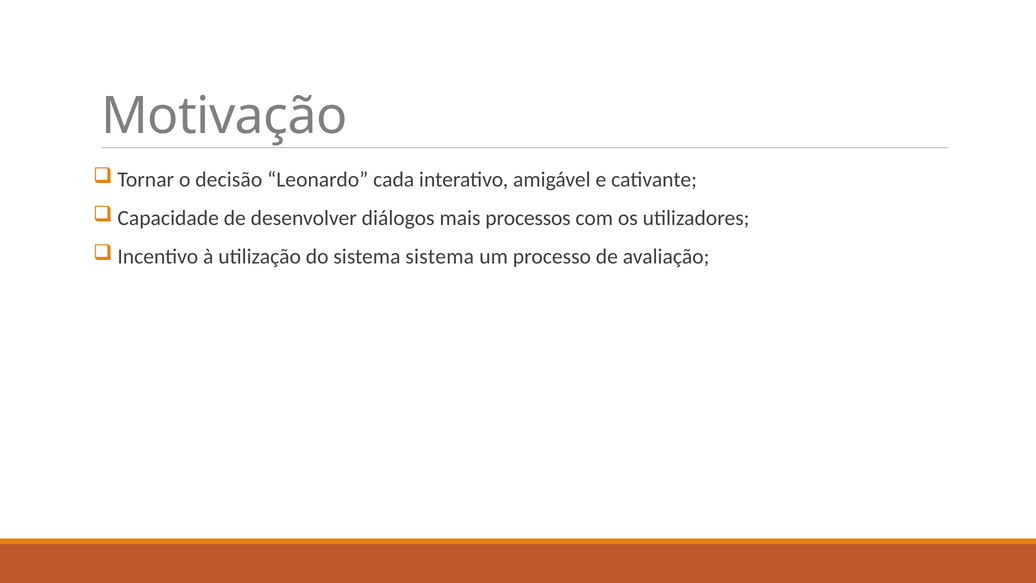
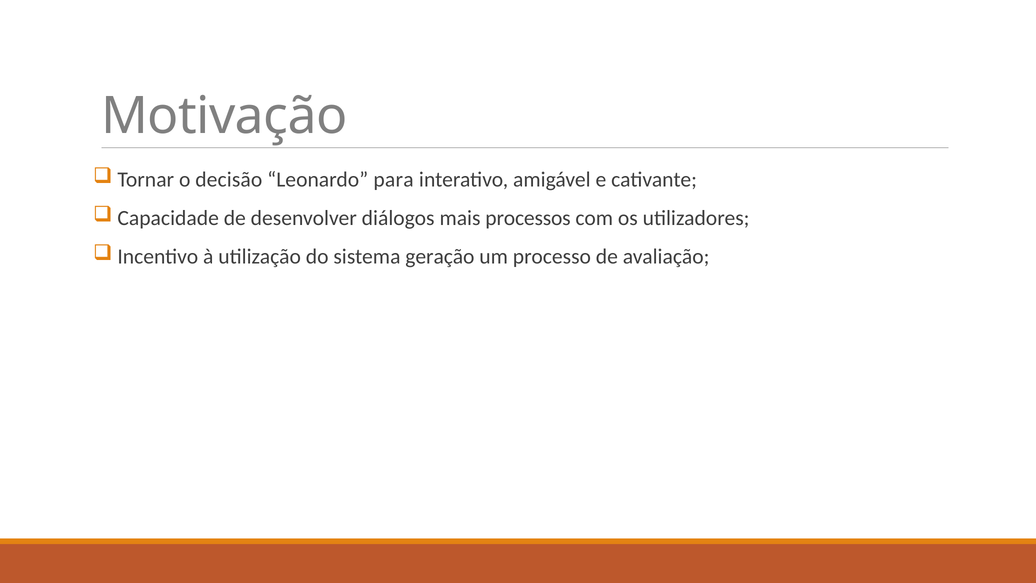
cada: cada -> para (394, 179)
sistema sistema: sistema -> geração (440, 256)
